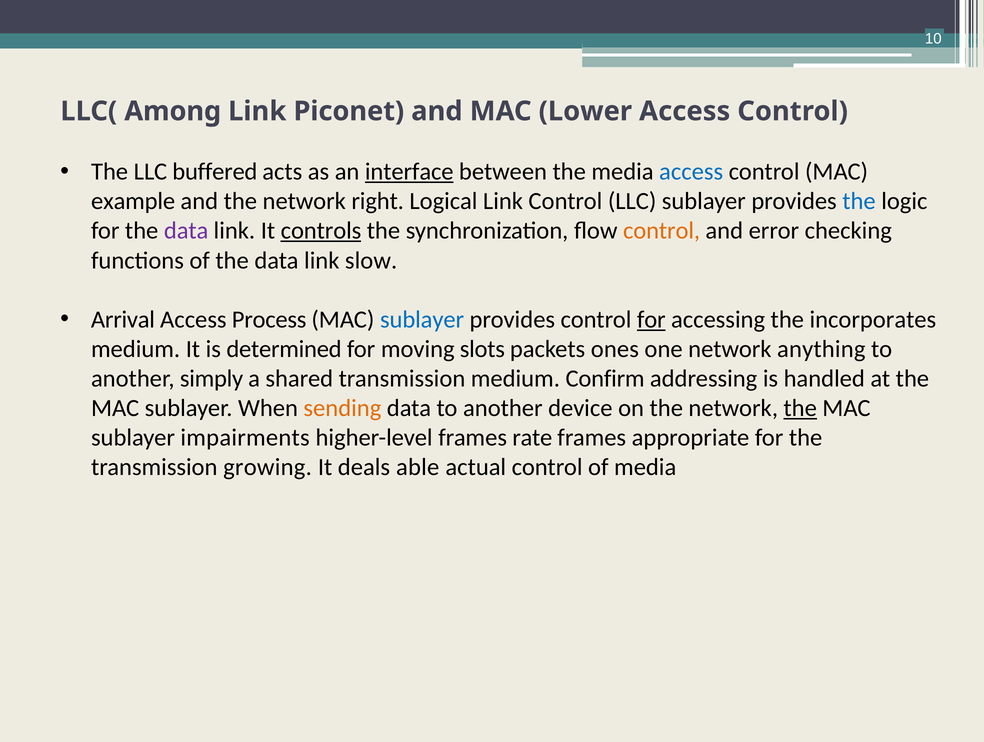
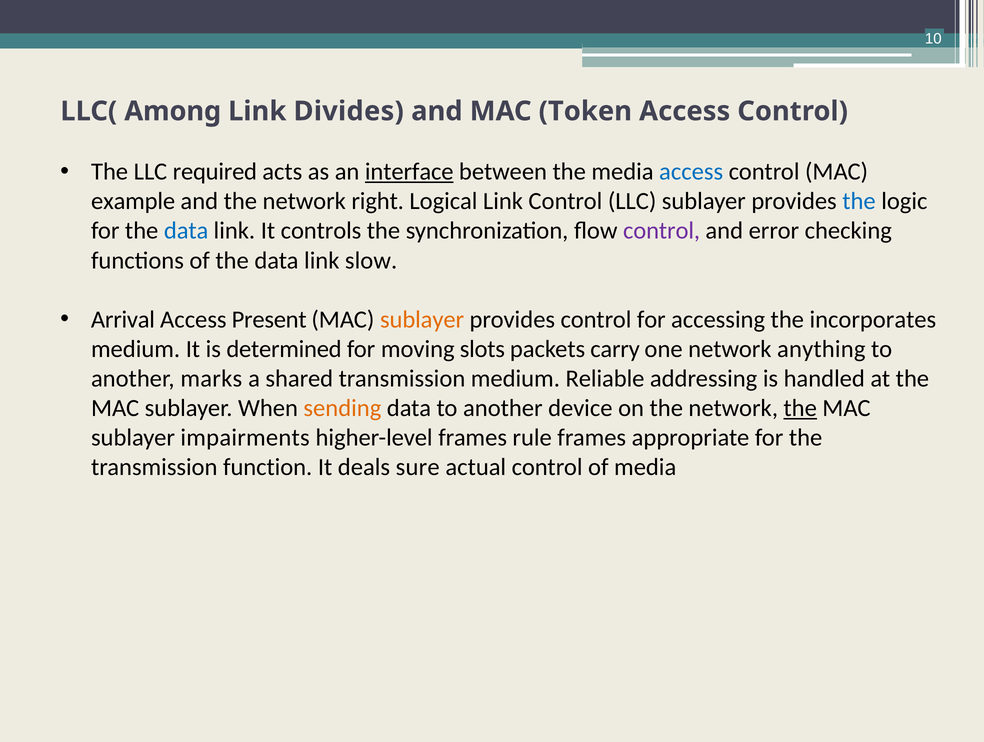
Piconet: Piconet -> Divides (349, 111)
Lower: Lower -> Token (585, 111)
buffered: buffered -> required (215, 172)
data colour: purple -> blue (186, 231)
controls underline: present -> none (321, 231)
control colour: orange -> purple (662, 231)
Process: Process -> Present (269, 319)
sublayer colour: blue -> orange (422, 319)
for underline: present -> none (651, 319)
ones: ones -> carry (615, 349)
simply: simply -> marks (211, 378)
Confirm: Confirm -> Reliable (605, 378)
rate: rate -> rule (532, 437)
growing: growing -> function (268, 467)
able: able -> sure (418, 467)
